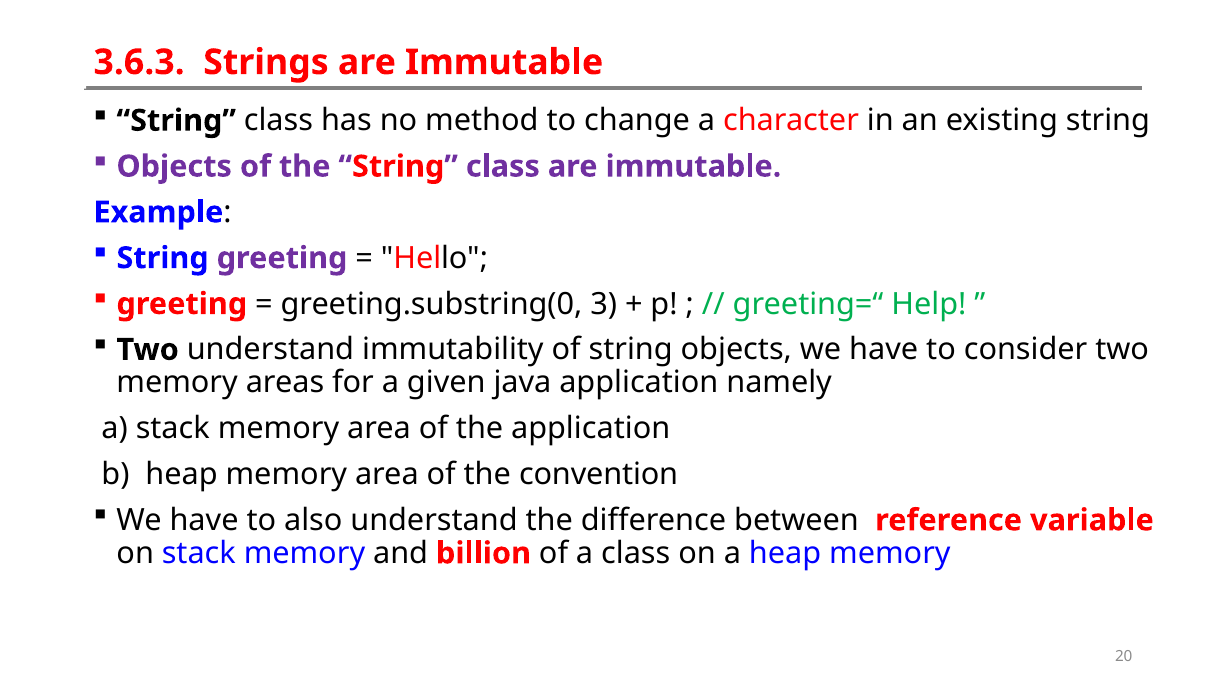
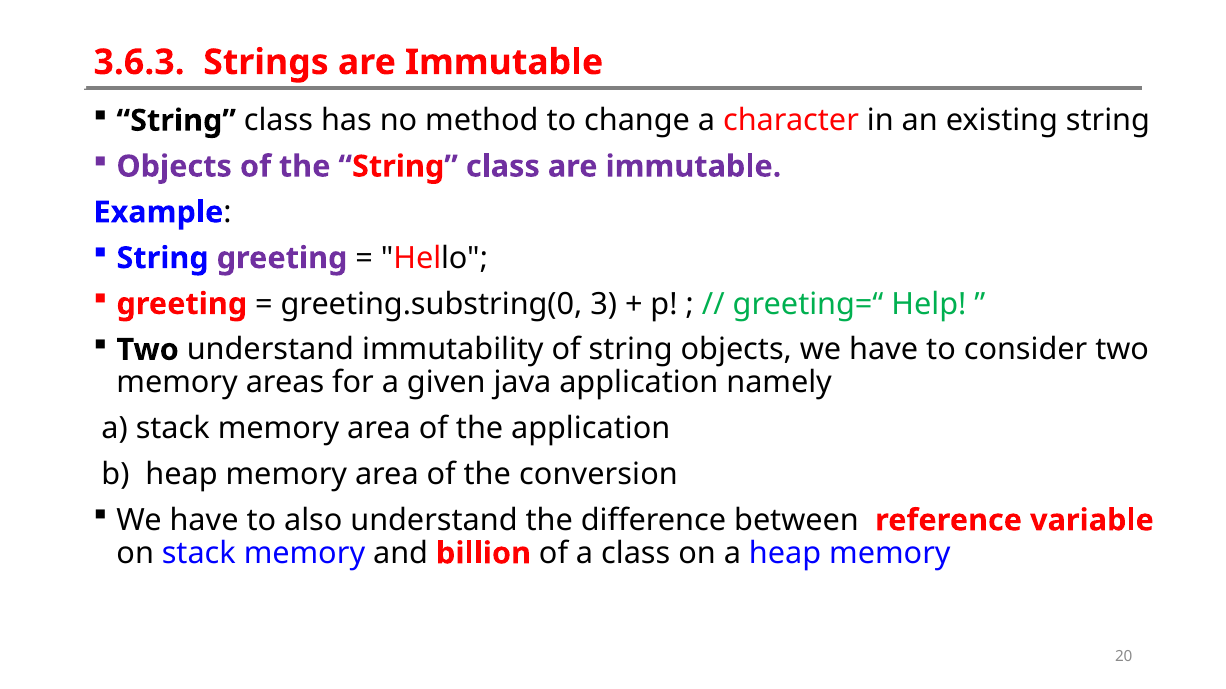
convention: convention -> conversion (598, 475)
